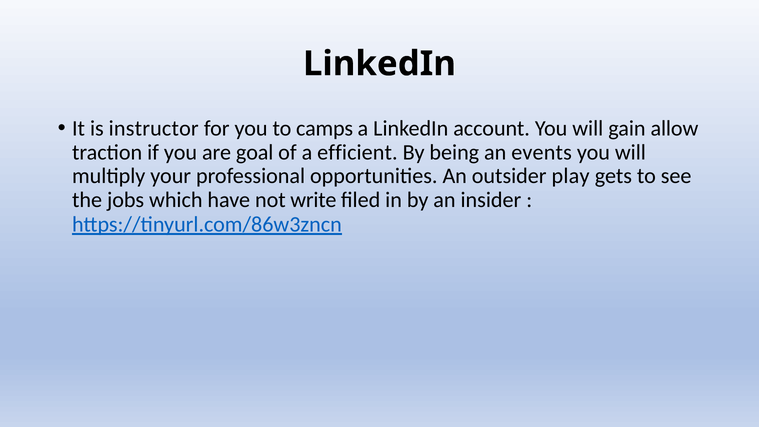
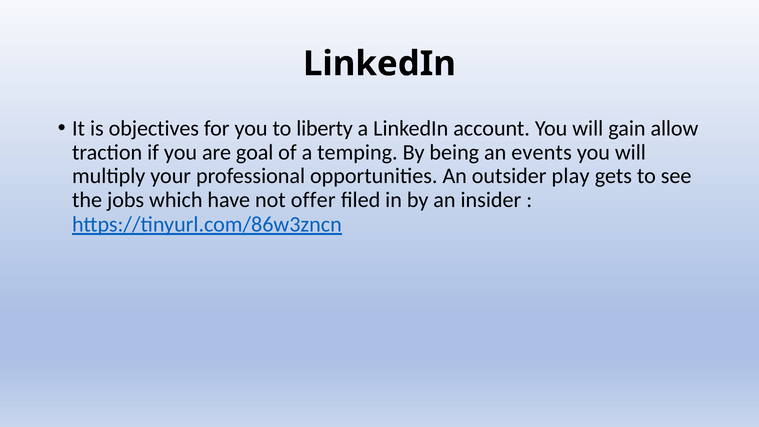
instructor: instructor -> objectives (154, 128)
camps: camps -> liberty (325, 128)
efficient: efficient -> temping (357, 152)
write: write -> offer (313, 200)
